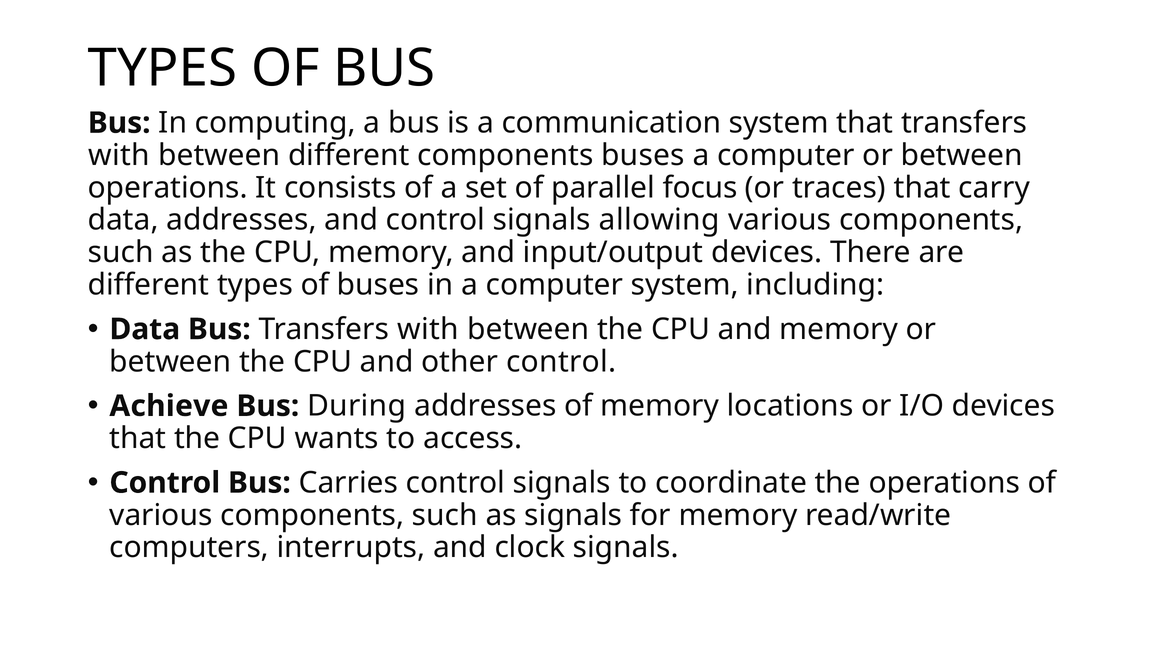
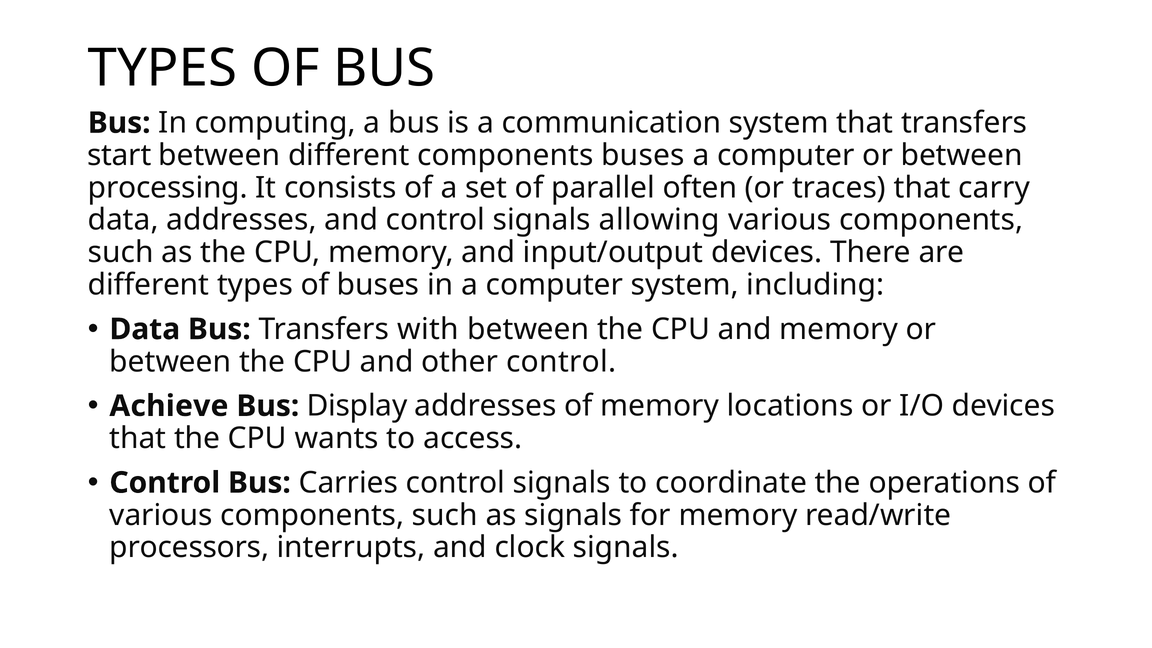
with: with -> start (119, 155)
operations: operations -> processing (168, 188)
focus: focus -> often (700, 188)
During: During -> Display (357, 406)
computers: computers -> processors (189, 548)
